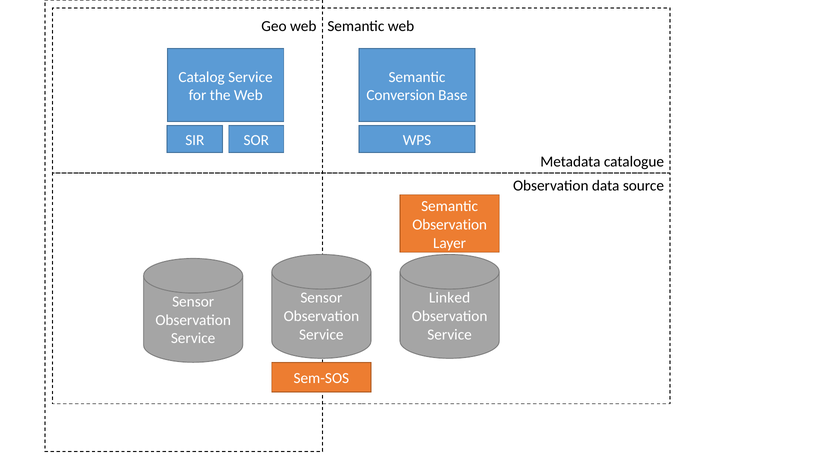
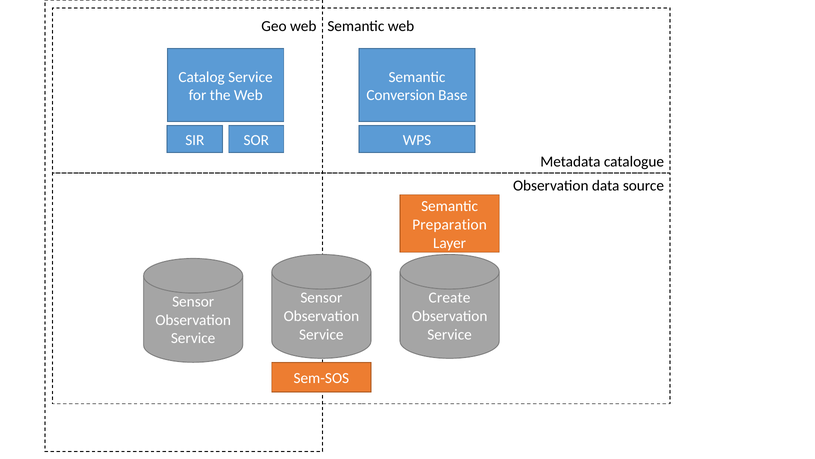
Observation: Observation -> Preparation (450, 224)
Linked: Linked -> Create (450, 297)
